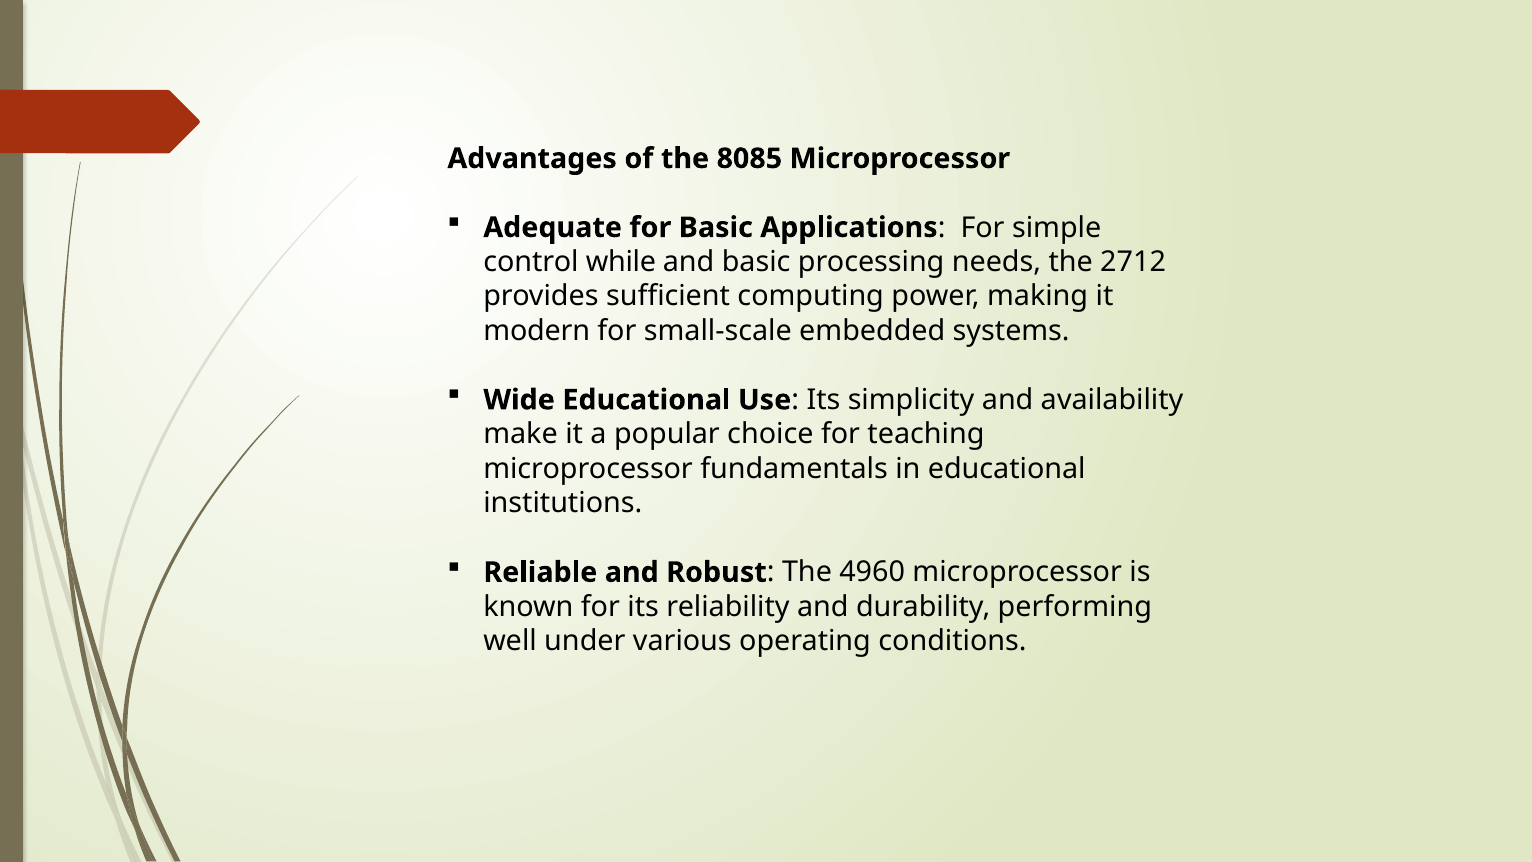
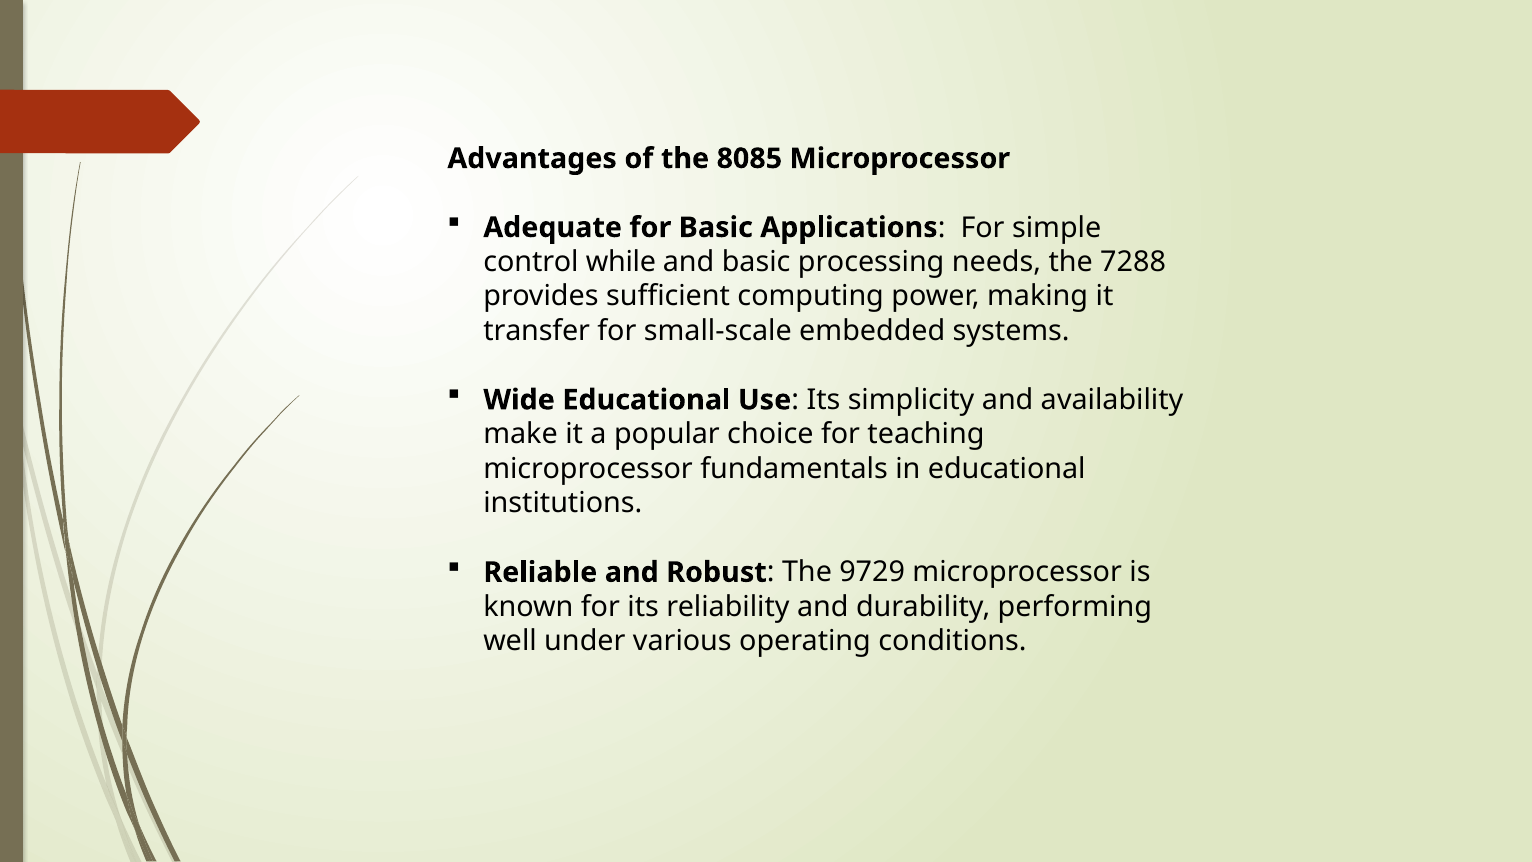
2712: 2712 -> 7288 (1133, 262)
modern: modern -> transfer (537, 331)
4960: 4960 -> 9729 (872, 572)
